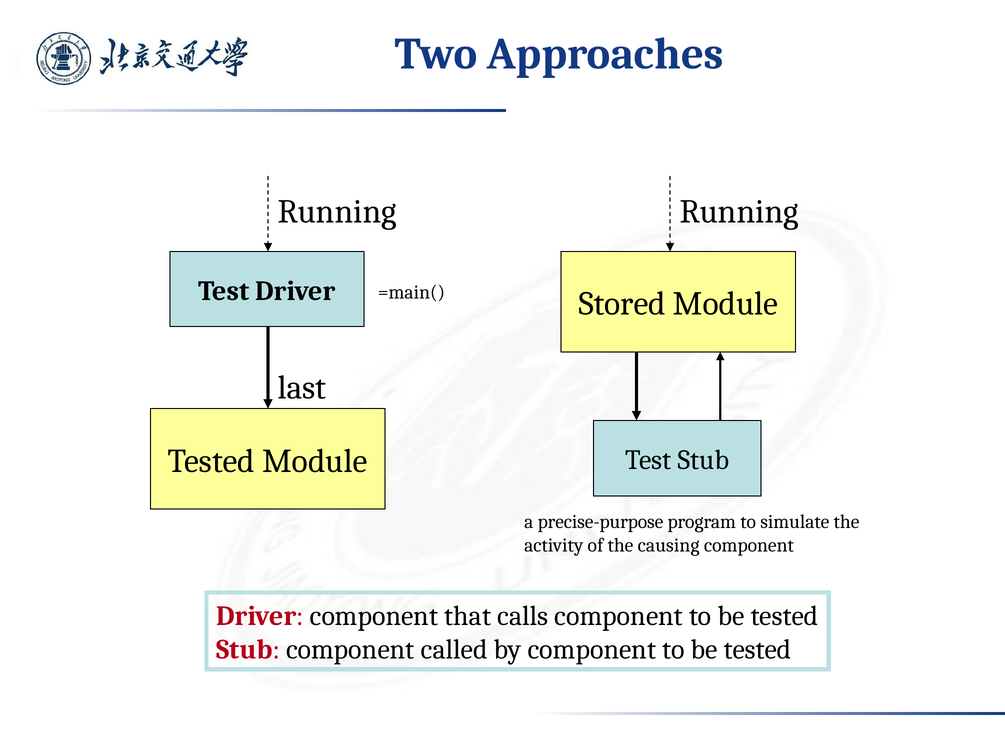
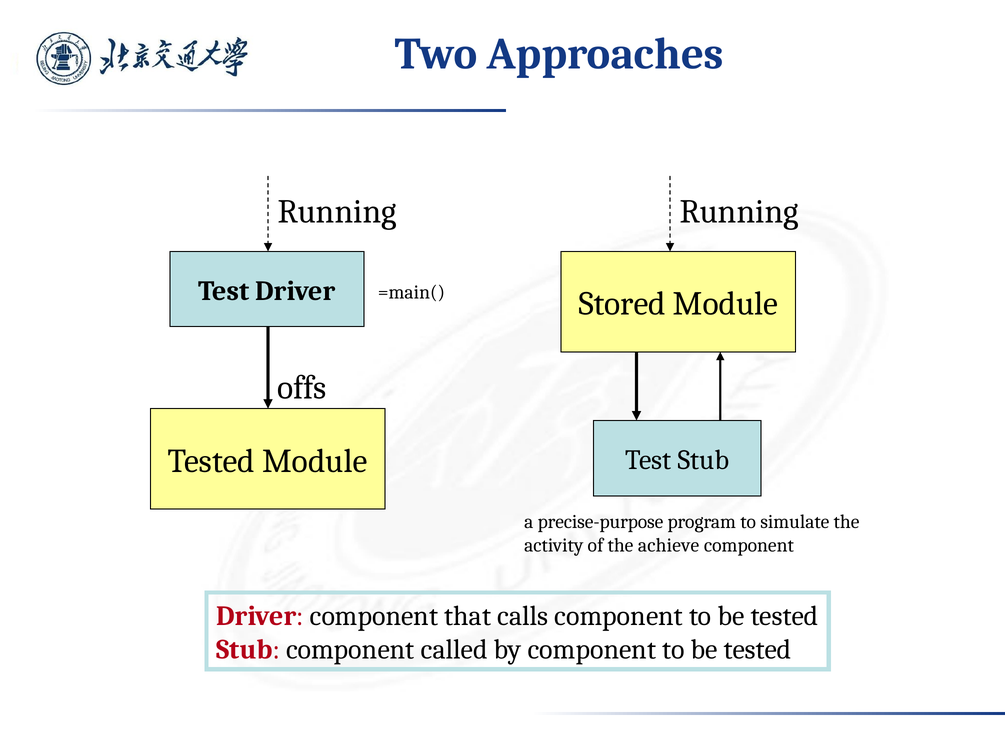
last: last -> offs (302, 387)
causing: causing -> achieve (669, 545)
